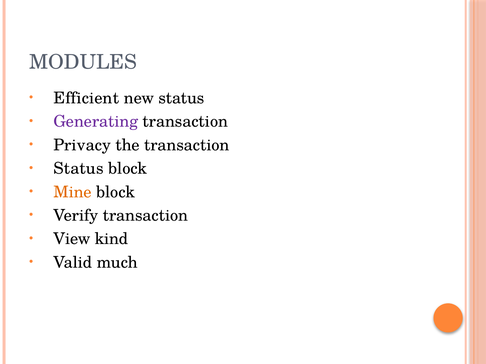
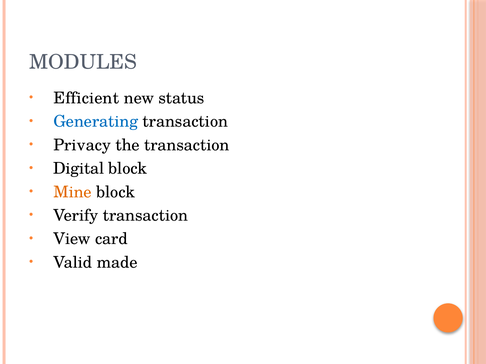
Generating colour: purple -> blue (96, 122)
Status: Status -> Digital (79, 169)
kind: kind -> card (111, 239)
much: much -> made (117, 263)
